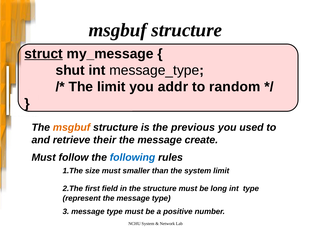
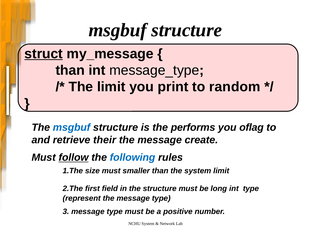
shut: shut -> than (70, 70)
addr: addr -> print (173, 87)
msgbuf colour: orange -> blue (72, 128)
previous: previous -> performs (193, 128)
used: used -> oflag (252, 128)
follow underline: none -> present (74, 158)
